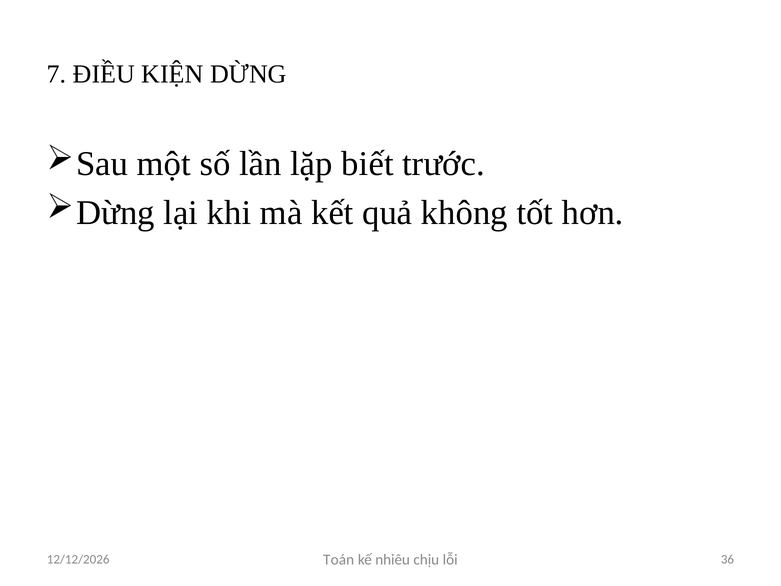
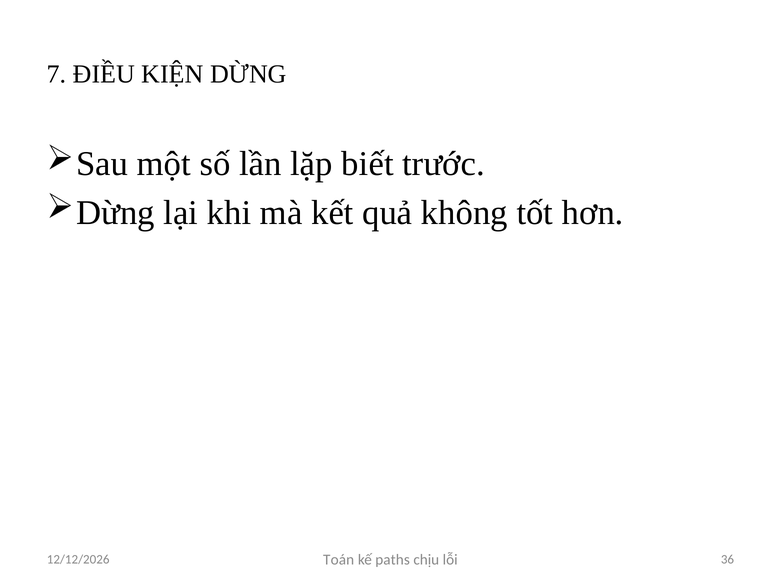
nhiêu: nhiêu -> paths (393, 559)
